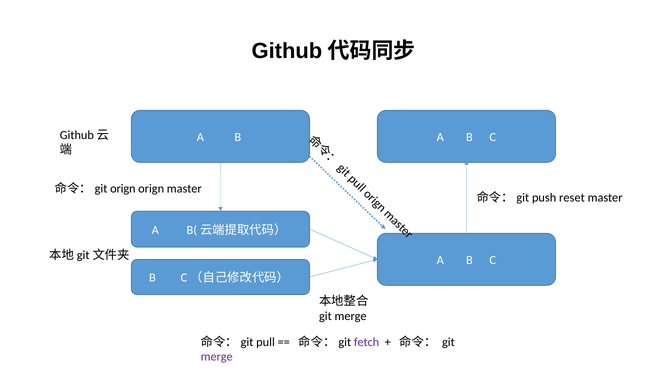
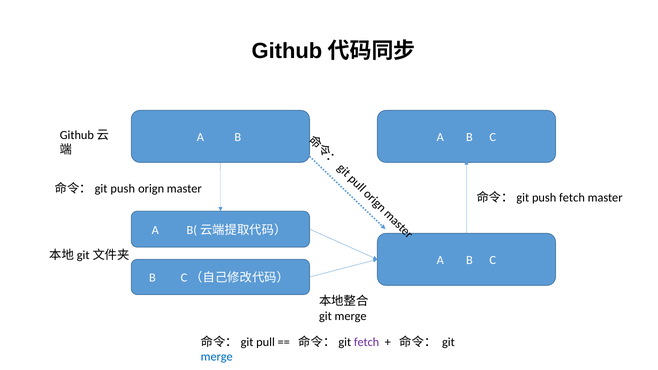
orign: orign -> push (123, 189)
push reset: reset -> fetch (572, 198)
merge colour: purple -> blue (217, 357)
